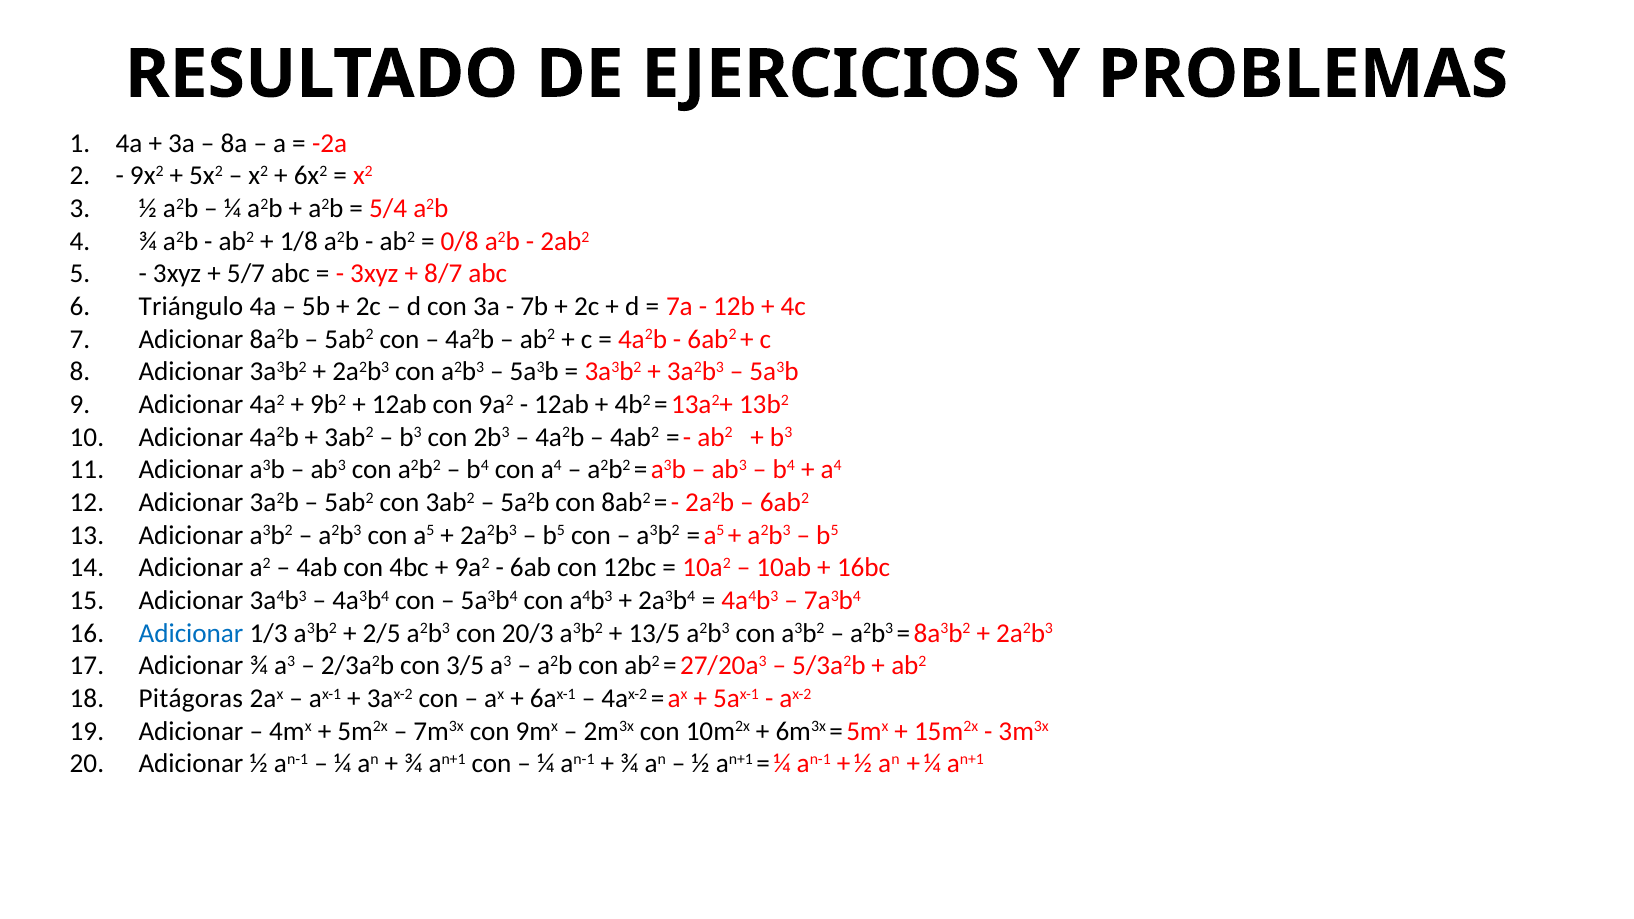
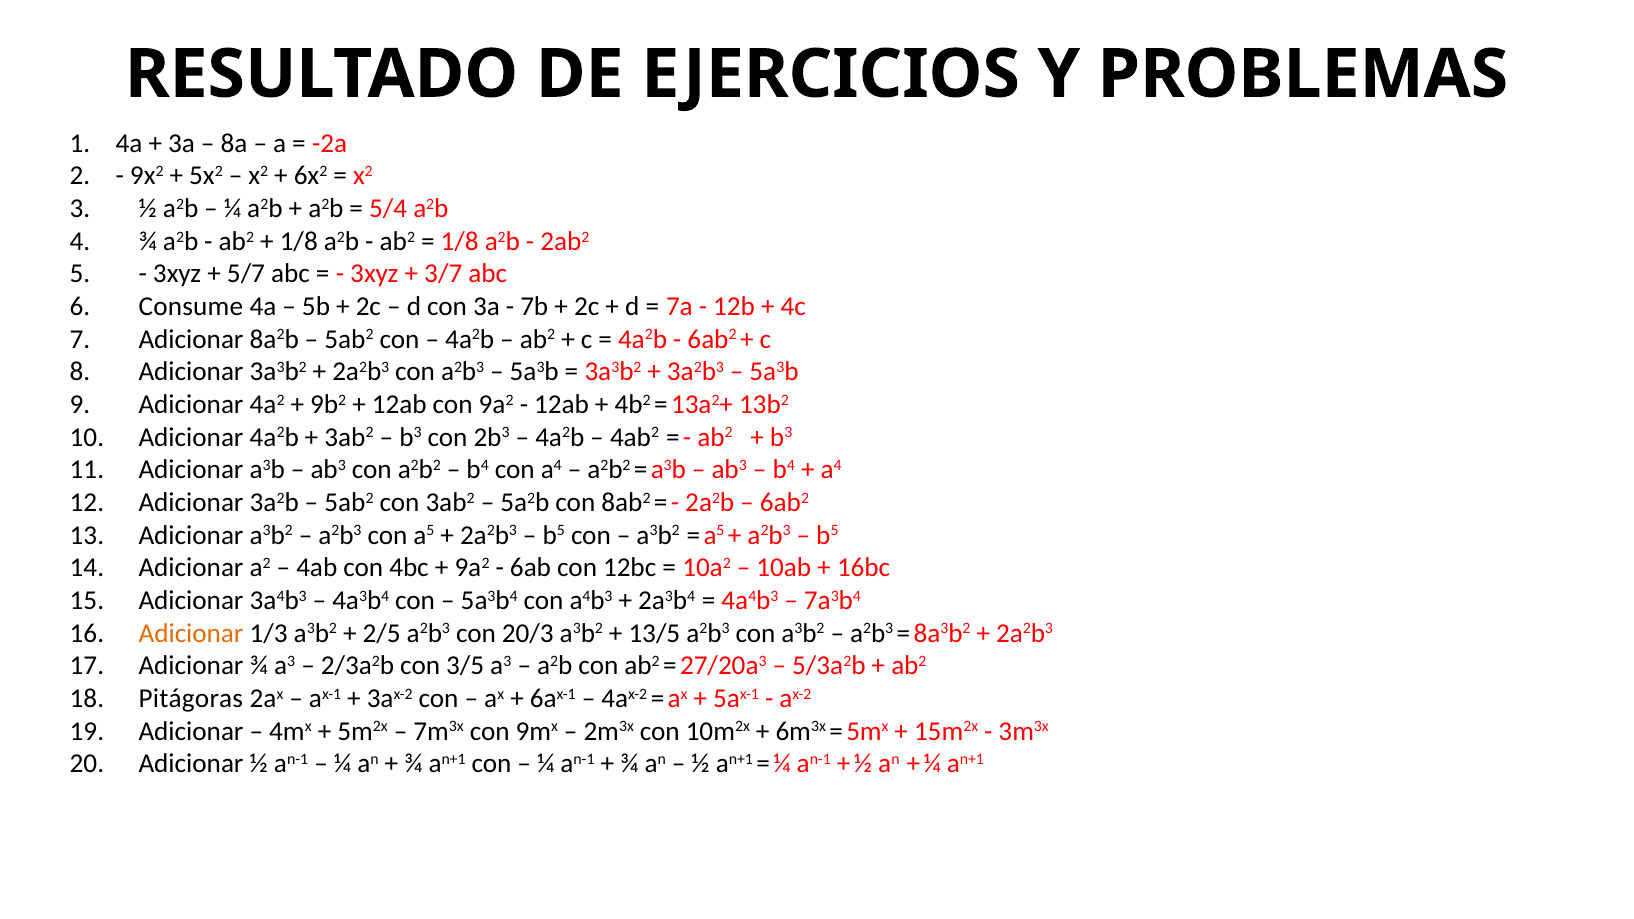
0/8: 0/8 -> 1/8 (460, 241)
8/7: 8/7 -> 3/7 (443, 274)
Triángulo: Triángulo -> Consume (191, 307)
Adicionar colour: blue -> orange (191, 633)
